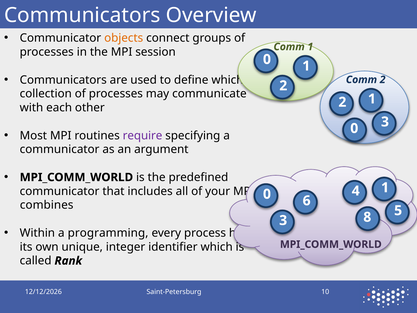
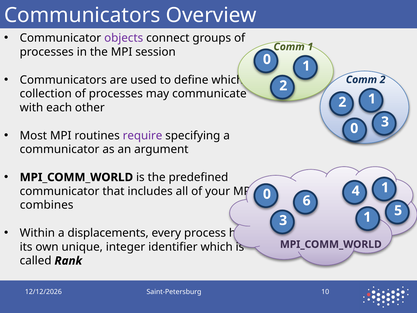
objects colour: orange -> purple (124, 38)
3 8: 8 -> 1 (367, 217)
programming: programming -> displacements (108, 233)
